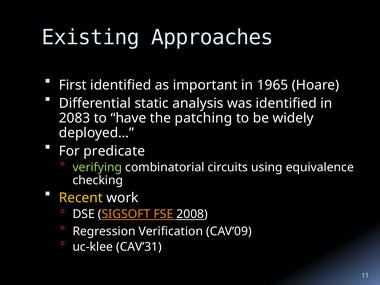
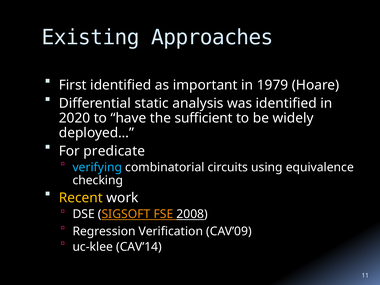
1965: 1965 -> 1979 (273, 85)
2083: 2083 -> 2020 (75, 118)
patching: patching -> sufficient (204, 118)
verifying colour: light green -> light blue (97, 167)
CAV’31: CAV’31 -> CAV’14 (139, 247)
